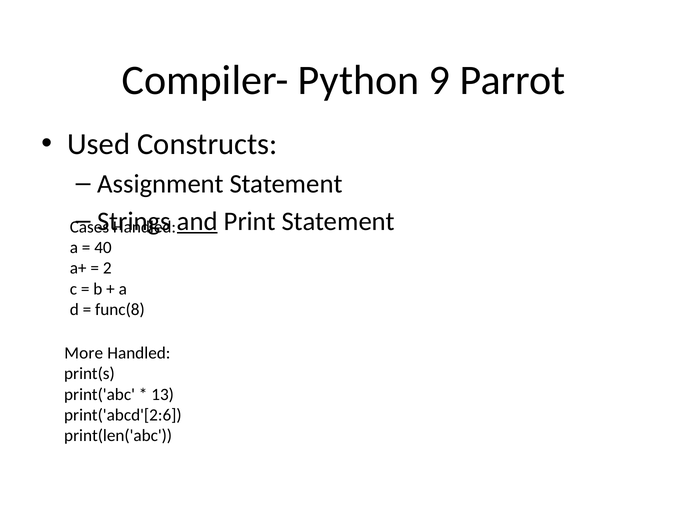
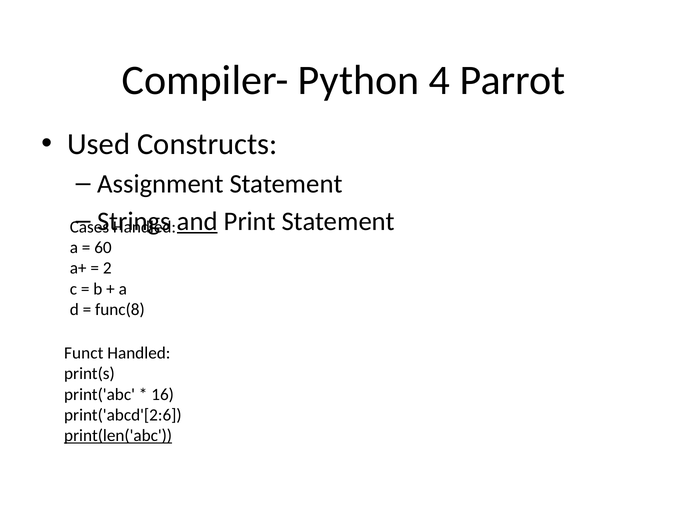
9: 9 -> 4 (440, 80)
40: 40 -> 60 (103, 248)
More: More -> Funct (84, 353)
13: 13 -> 16 (163, 394)
print(len('abc underline: none -> present (118, 436)
